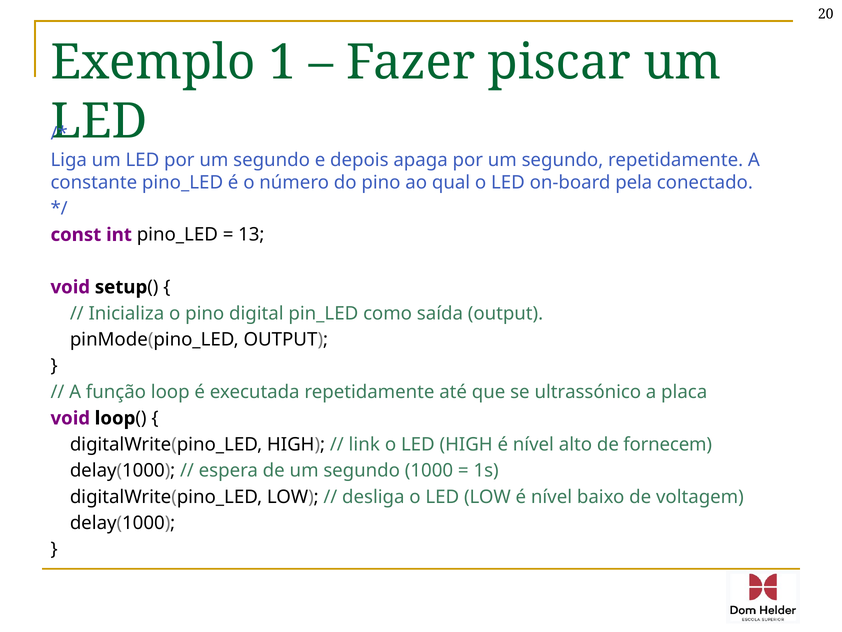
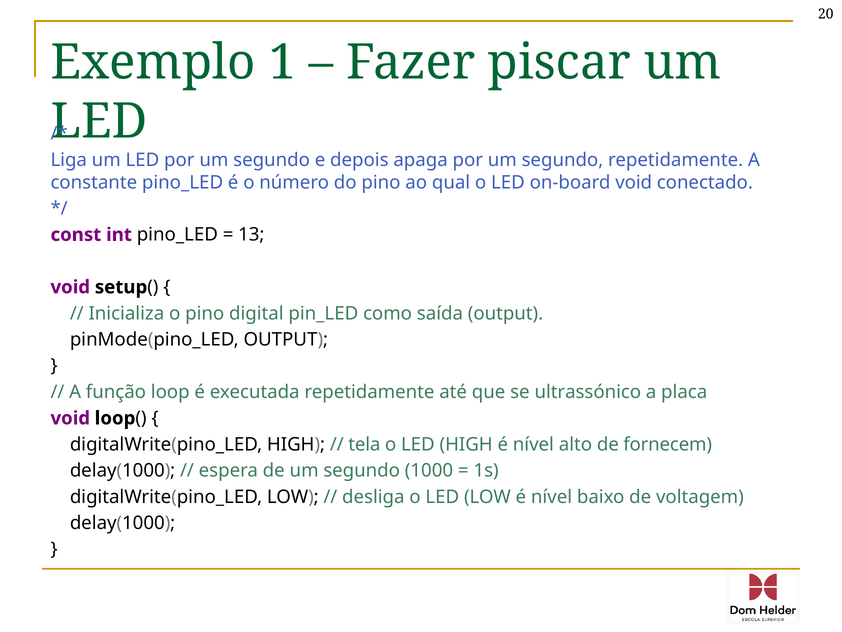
on-board pela: pela -> void (634, 182)
link: link -> tela (364, 444)
